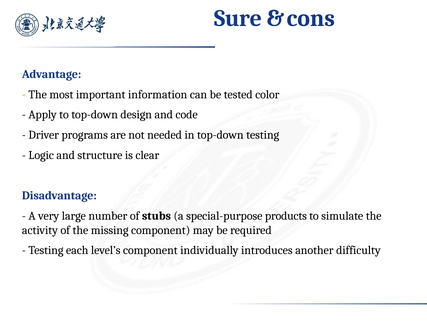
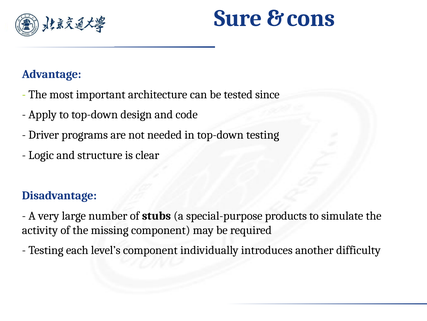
information: information -> architecture (158, 94)
color: color -> since (267, 94)
